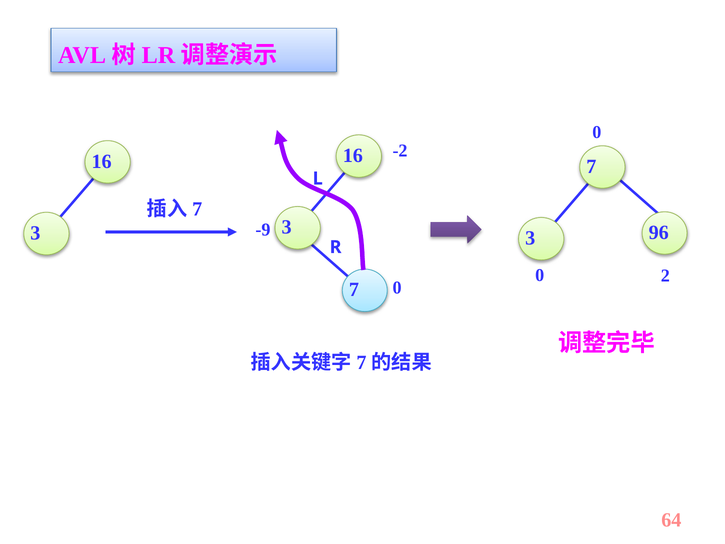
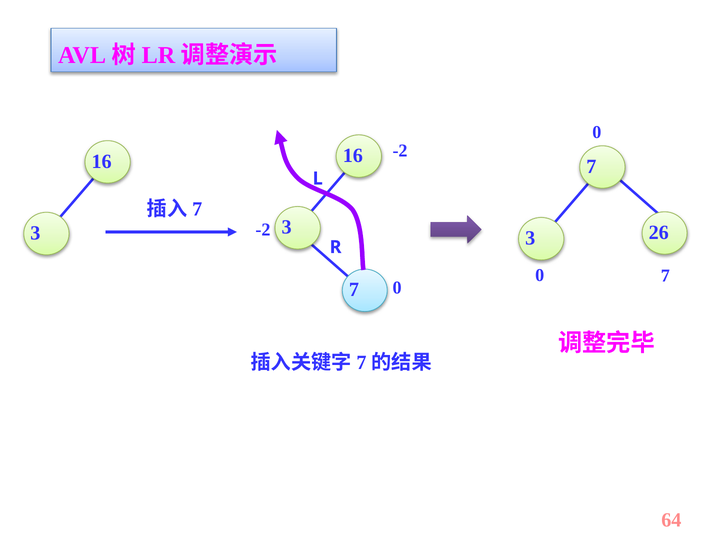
-9: -9 -> -2 (263, 230)
96: 96 -> 26 (659, 232)
0 2: 2 -> 7 (665, 276)
